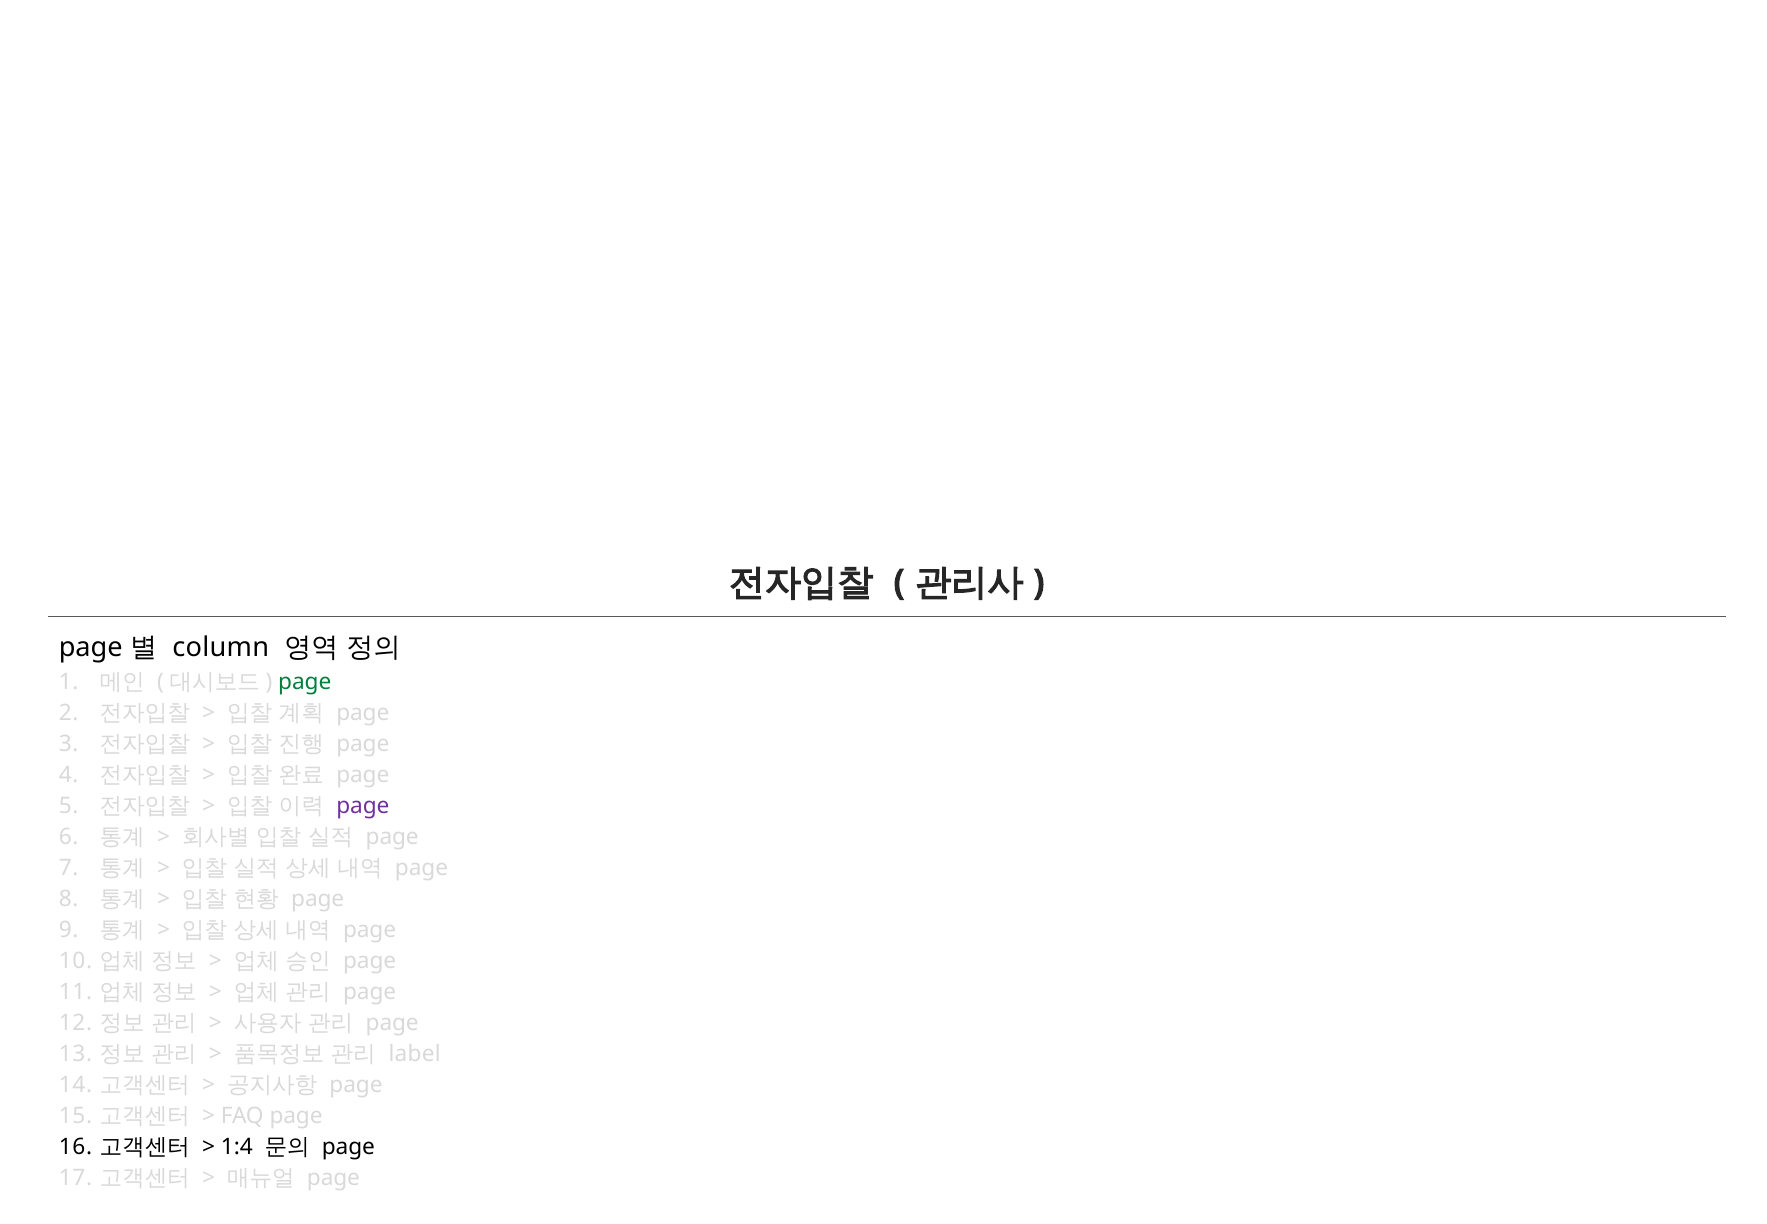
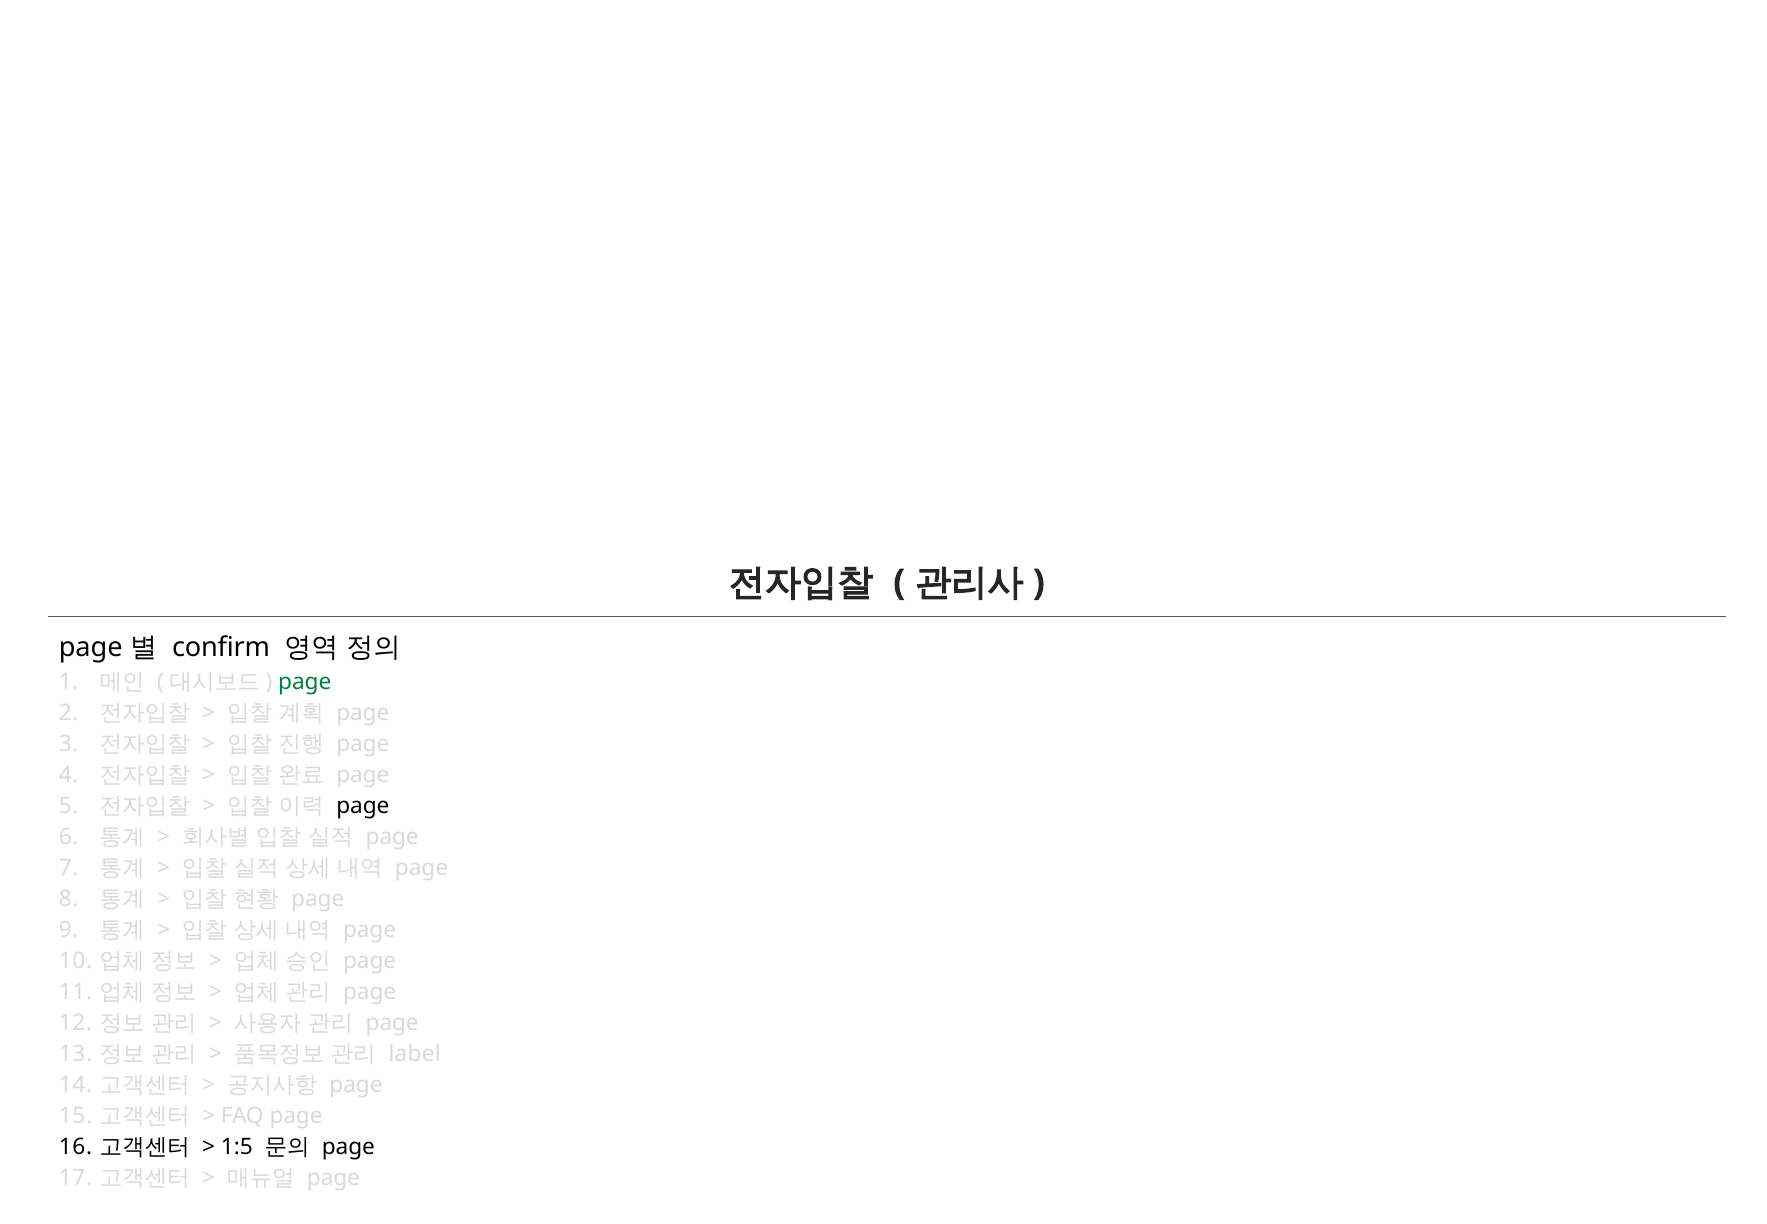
column: column -> confirm (221, 647)
page colour: purple -> black (363, 805)
1:4: 1:4 -> 1:5 (237, 1147)
